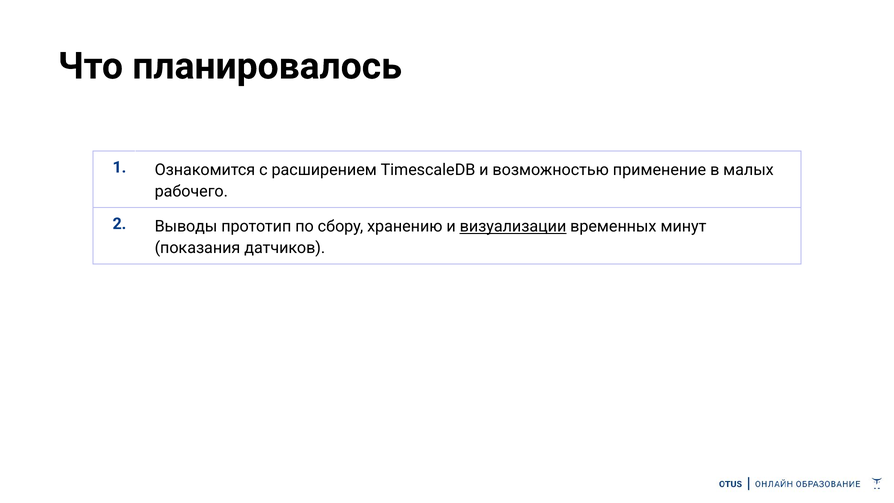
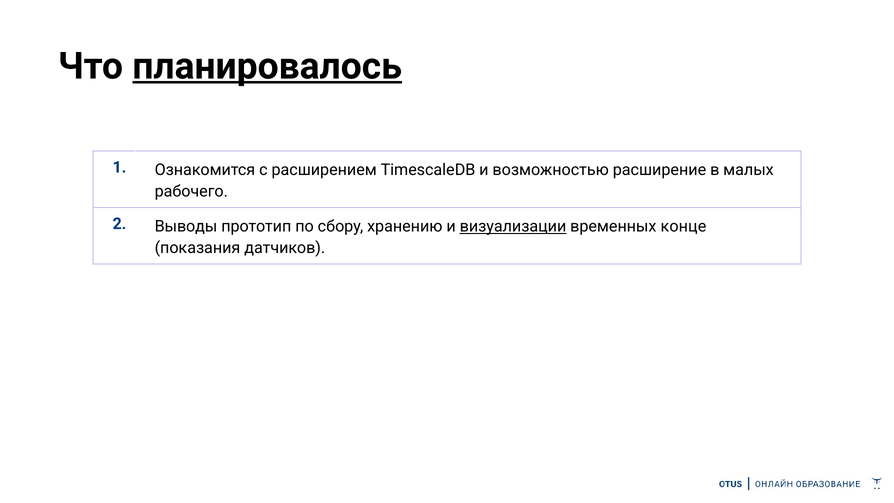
планировалось underline: none -> present (267, 66)
применение: применение -> расширение (660, 170)
минут: минут -> конце (683, 226)
